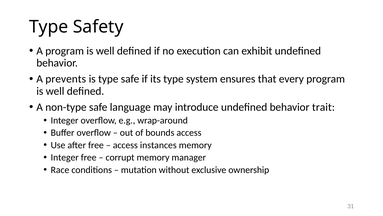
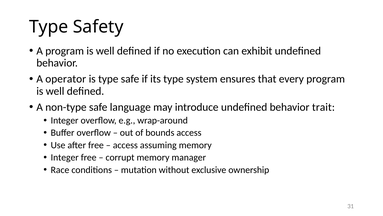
prevents: prevents -> operator (66, 79)
instances: instances -> assuming (158, 145)
